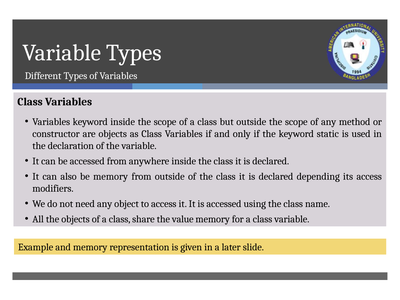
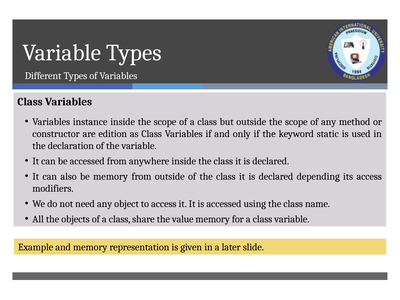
Variables keyword: keyword -> instance (90, 122)
are objects: objects -> edition (113, 134)
